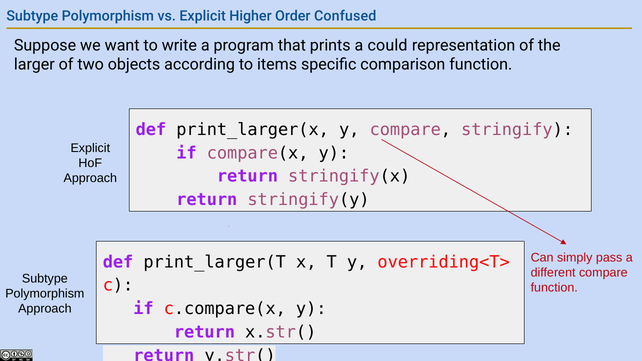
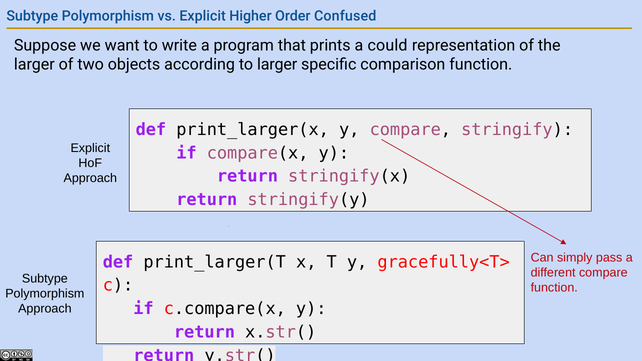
to items: items -> larger (277, 65)
overriding<T>: overriding<T> -> gracefully<T> (444, 262)
